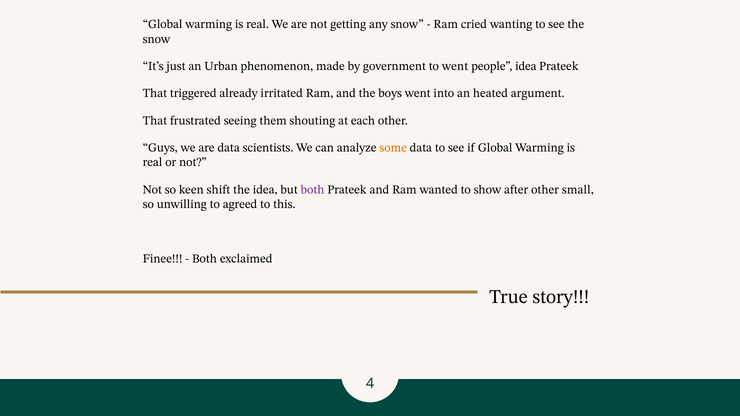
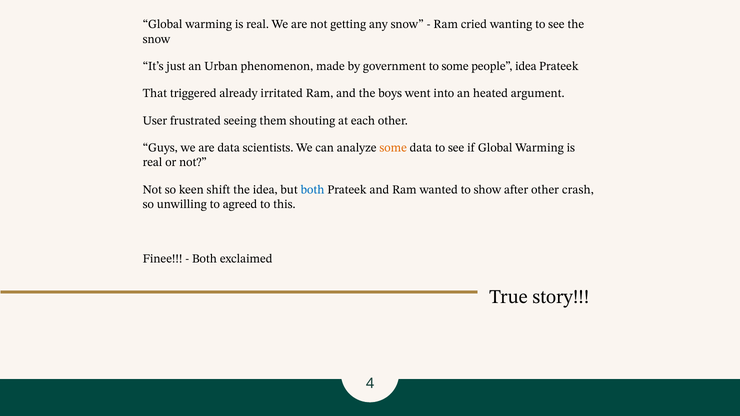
to went: went -> some (455, 66)
That: That -> User (155, 121)
both colour: purple -> blue (313, 190)
small: small -> crash (578, 190)
